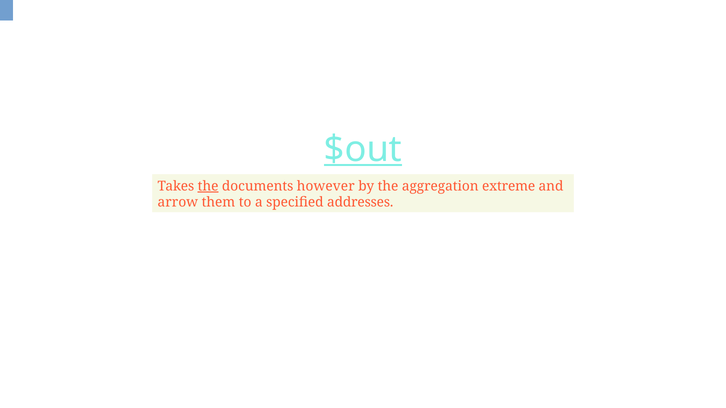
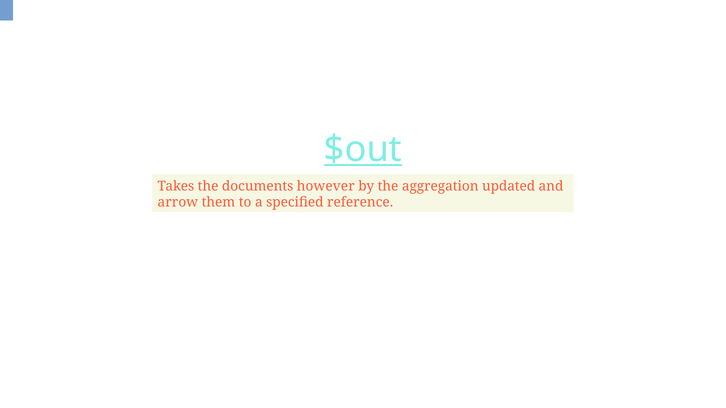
the underline: present -> none (208, 186)
extreme: extreme -> updated (509, 186)
addresses: addresses -> reference (360, 203)
